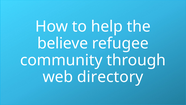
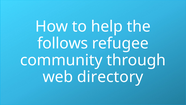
believe: believe -> follows (63, 43)
